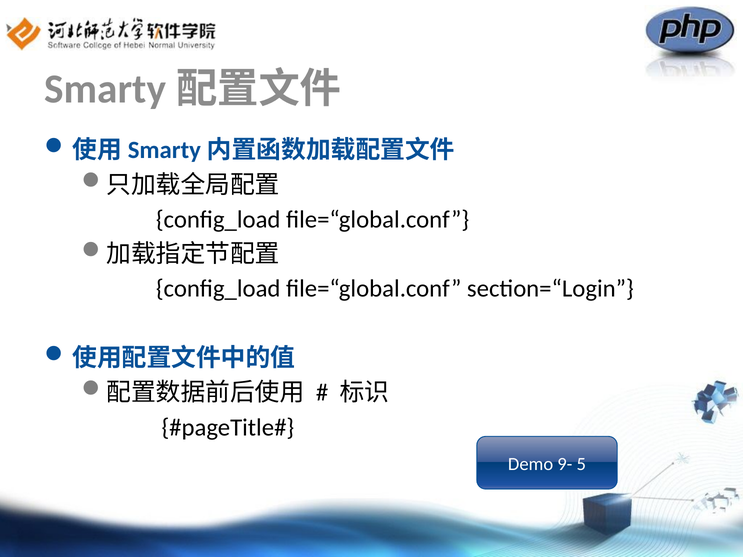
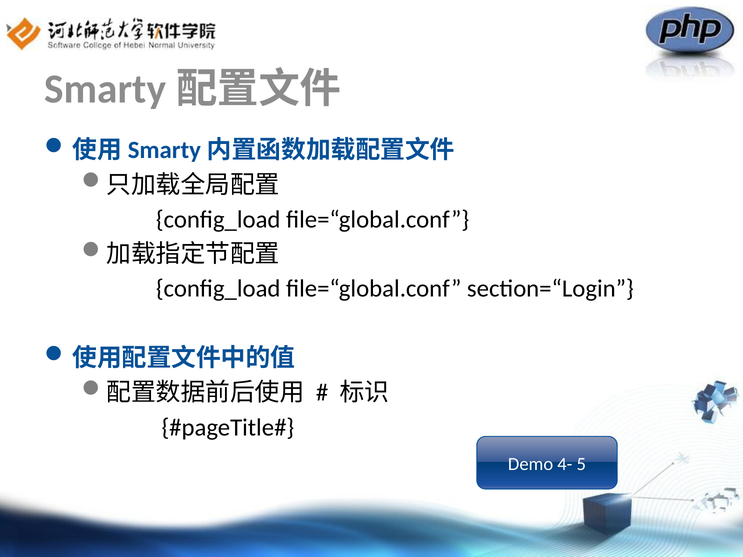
9-: 9- -> 4- (565, 464)
